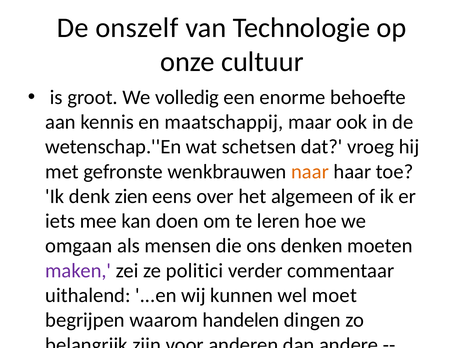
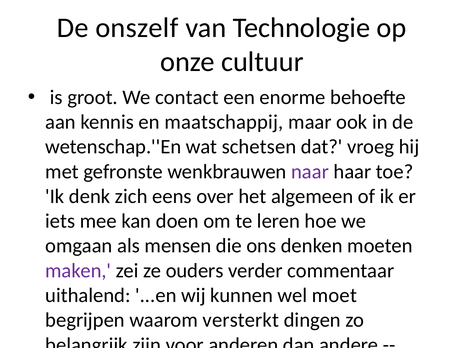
We volledig: volledig -> contact (187, 97)
naar colour: orange -> purple (310, 172)
denk zien: zien -> zich (131, 196)
politici: politici -> ouders (195, 271)
handelen: handelen -> versterkt (241, 320)
